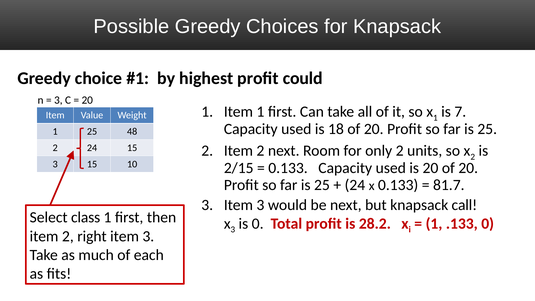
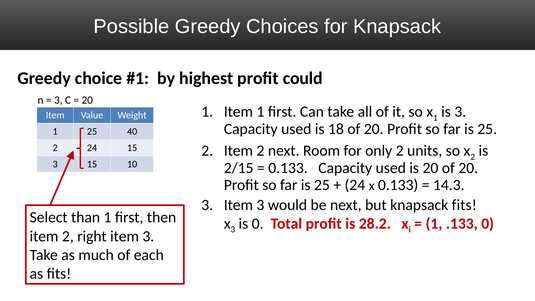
is 7: 7 -> 3 (460, 112)
48: 48 -> 40 (132, 132)
81.7: 81.7 -> 14.3 (449, 185)
knapsack call: call -> fits (464, 205)
class: class -> than (86, 217)
